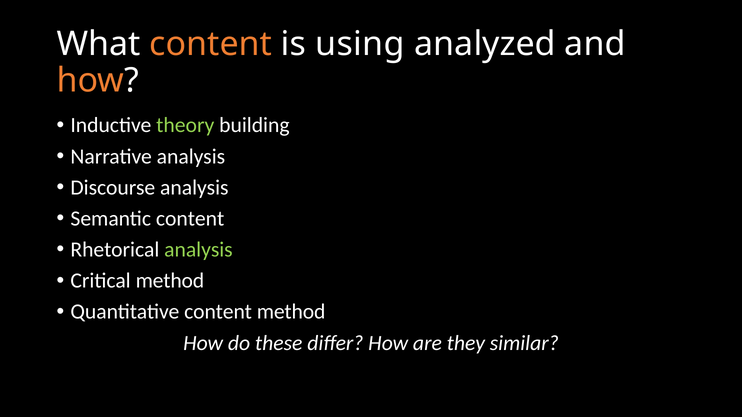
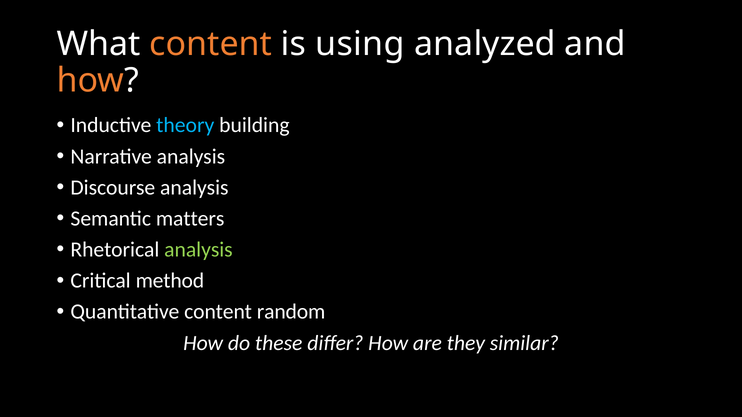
theory colour: light green -> light blue (185, 125)
Semantic content: content -> matters (190, 219)
content method: method -> random (291, 312)
